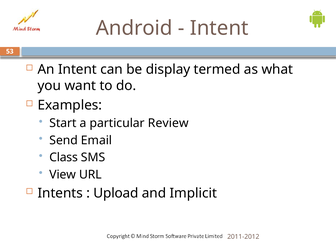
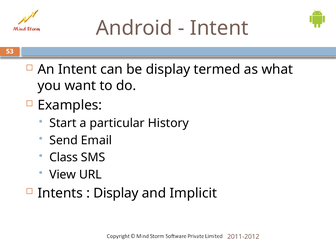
Review: Review -> History (168, 123)
Upload: Upload -> Display (116, 193)
